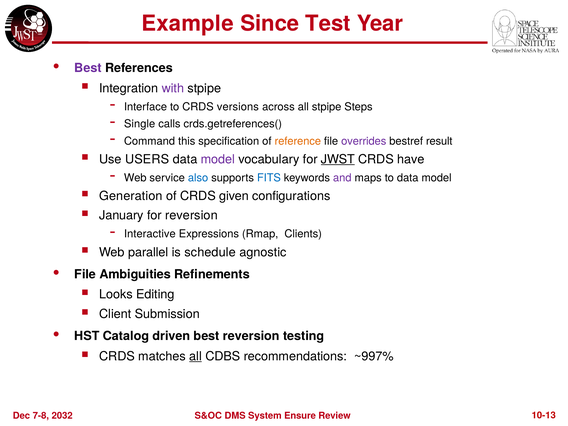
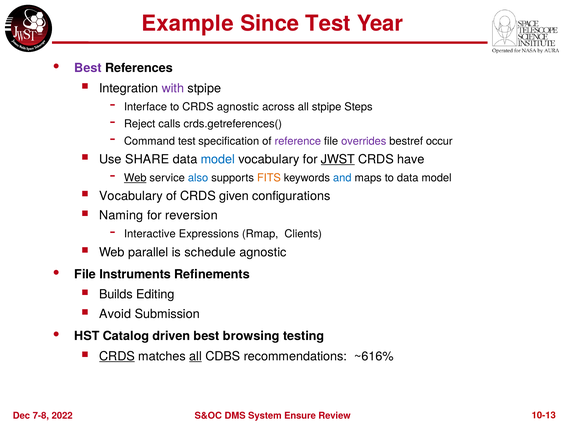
CRDS versions: versions -> agnostic (238, 107)
Single: Single -> Reject (140, 124)
Command this: this -> test (187, 141)
reference colour: orange -> purple (298, 141)
result: result -> occur (439, 141)
USERS: USERS -> SHARE (147, 159)
model colour: purple -> blue (218, 159)
Web underline: none -> present (135, 178)
FITS colour: blue -> orange (269, 178)
and colour: purple -> blue (342, 178)
Generation: Generation -> Vocabulary (131, 196)
January: January -> Naming (121, 216)
Ambiguities: Ambiguities -> Instruments (135, 274)
Looks: Looks -> Builds (116, 294)
Client: Client -> Avoid (115, 314)
best reversion: reversion -> browsing (251, 336)
CRDS underline: none -> present (117, 356)
~997%: ~997% -> ~616% (374, 356)
2032: 2032 -> 2022 (62, 416)
